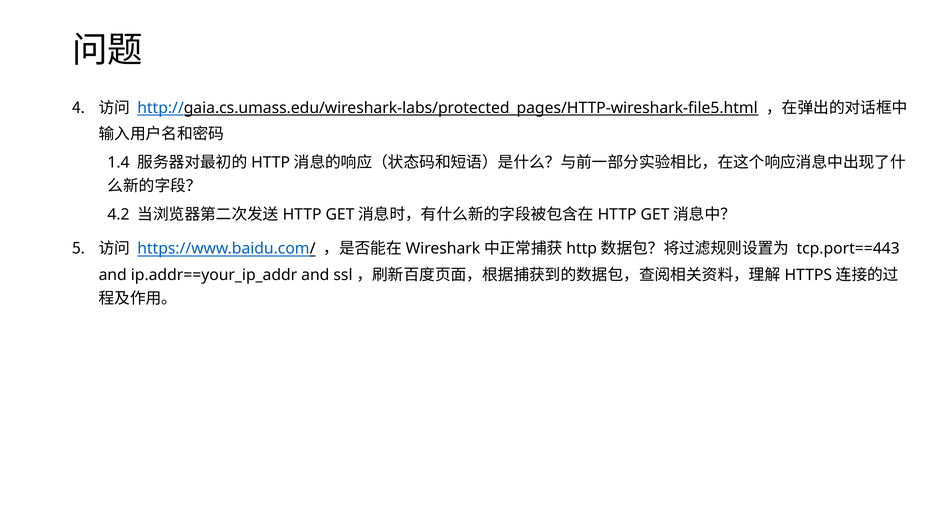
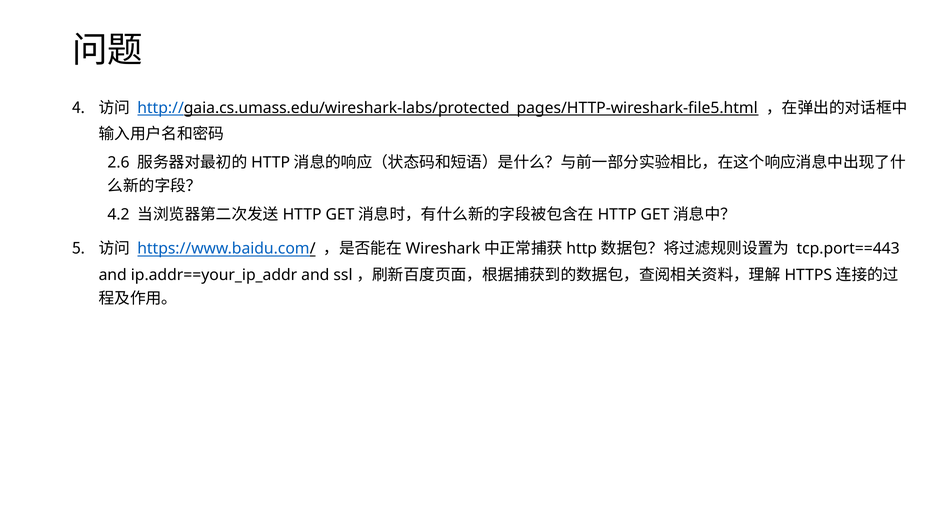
1.4: 1.4 -> 2.6 (119, 162)
